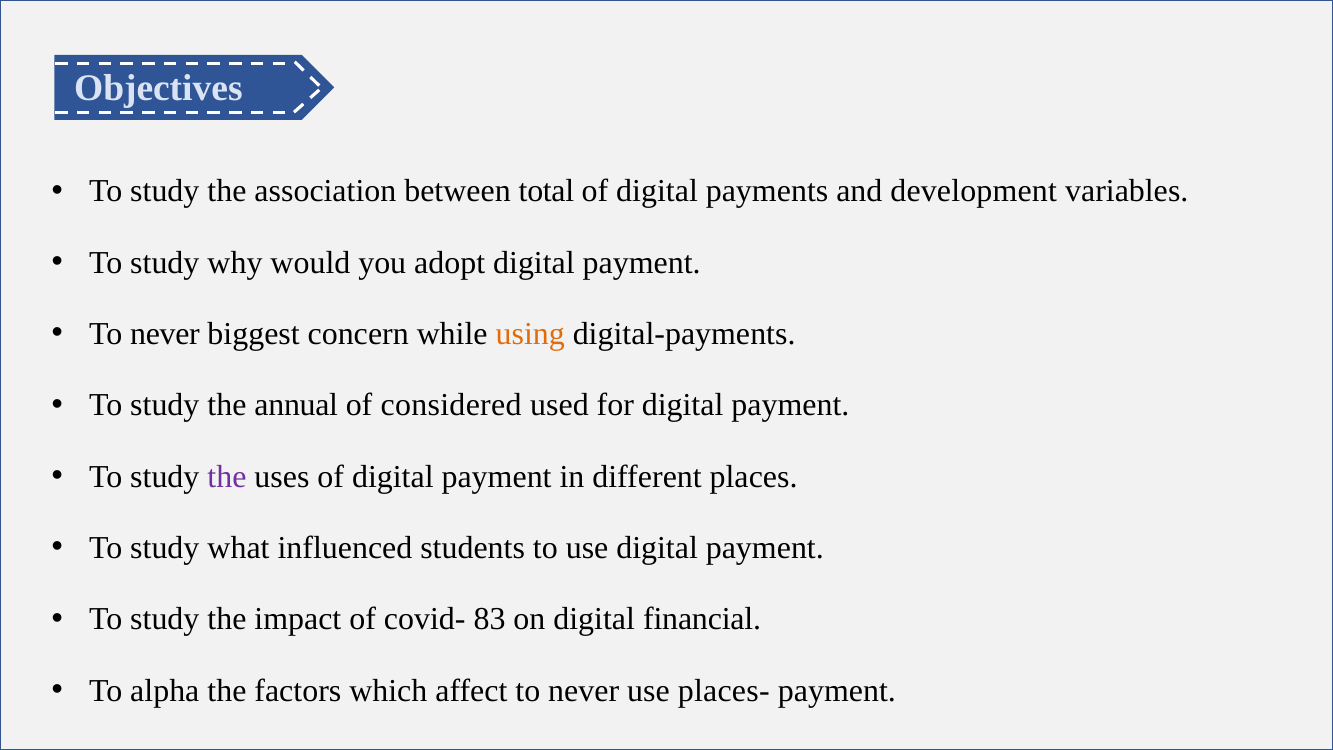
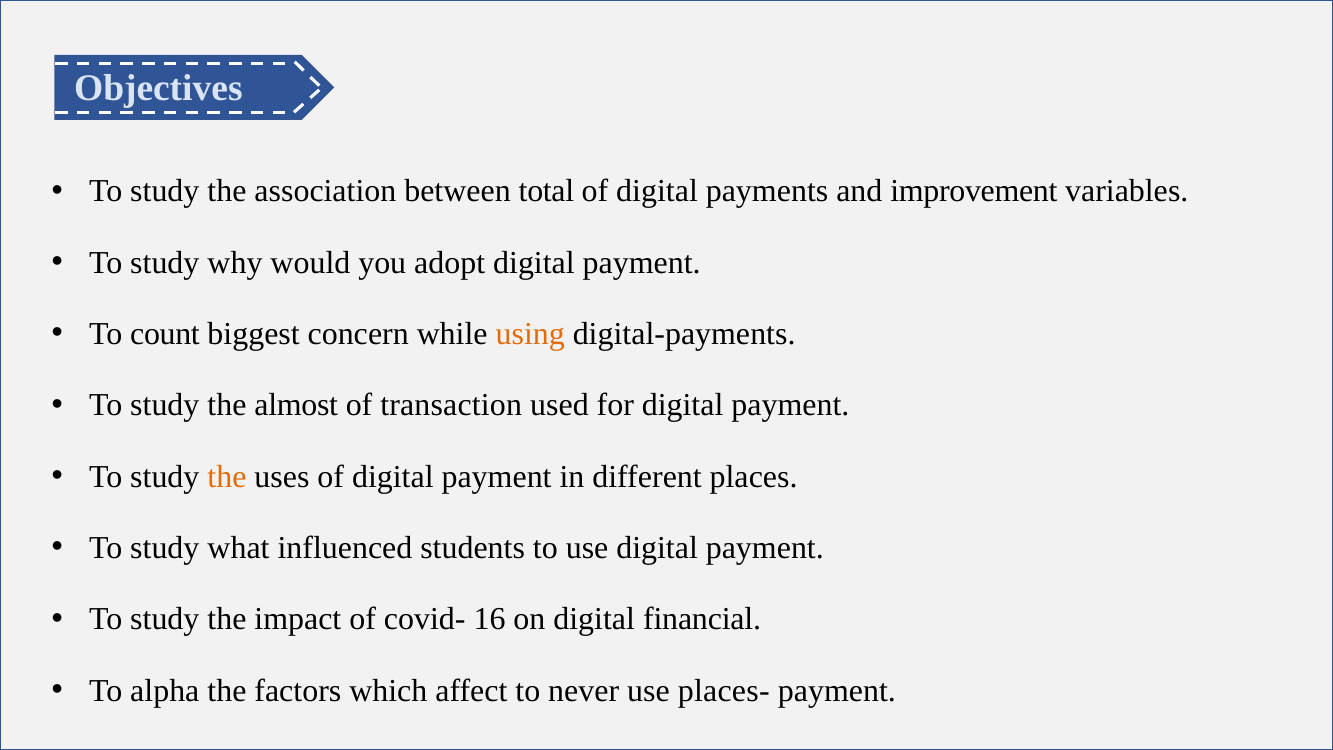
development: development -> improvement (974, 191)
never: never -> count (165, 334)
annual: annual -> almost (296, 405)
considered: considered -> transaction (451, 405)
the colour: purple -> orange (227, 477)
83: 83 -> 16 (490, 619)
